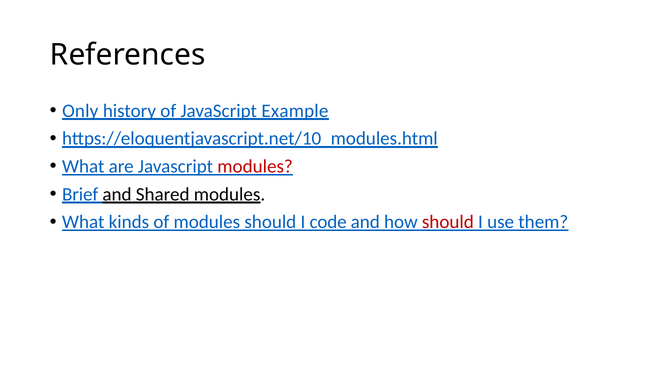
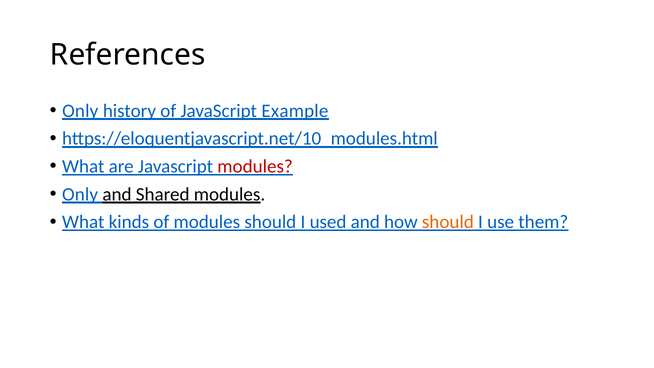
Brief: Brief -> Only (80, 194)
code: code -> used (328, 222)
should colour: red -> orange (448, 222)
